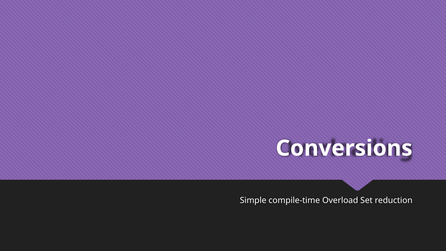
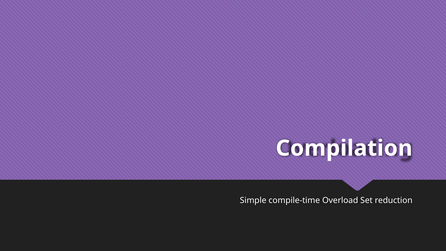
Conversions: Conversions -> Compilation (344, 148)
